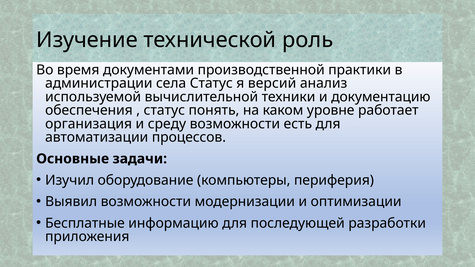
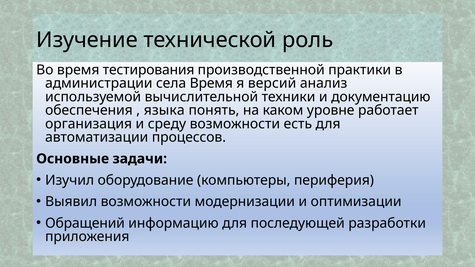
документами: документами -> тестирования (149, 70)
села Статус: Статус -> Время (211, 83)
статус: статус -> языка (164, 110)
Бесплатные: Бесплатные -> Обращений (85, 223)
